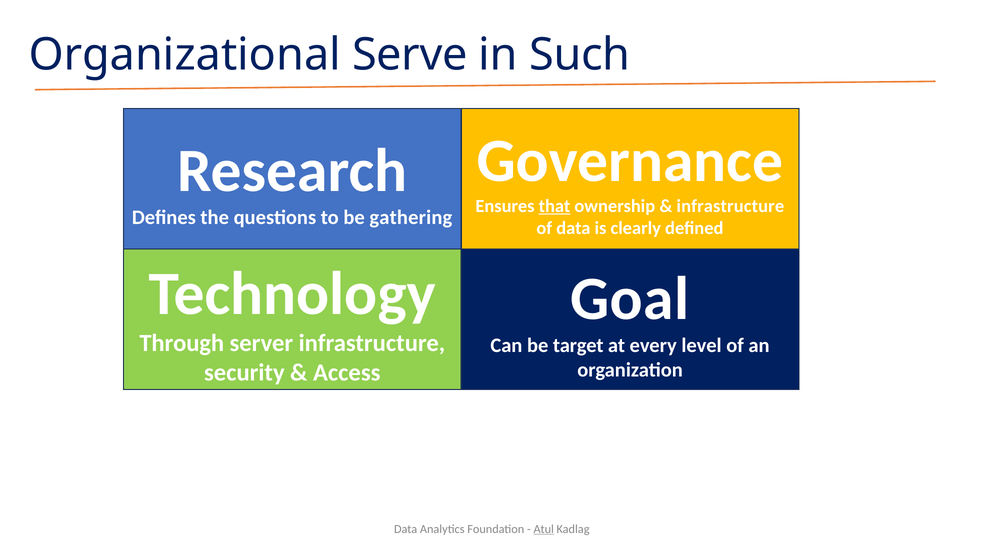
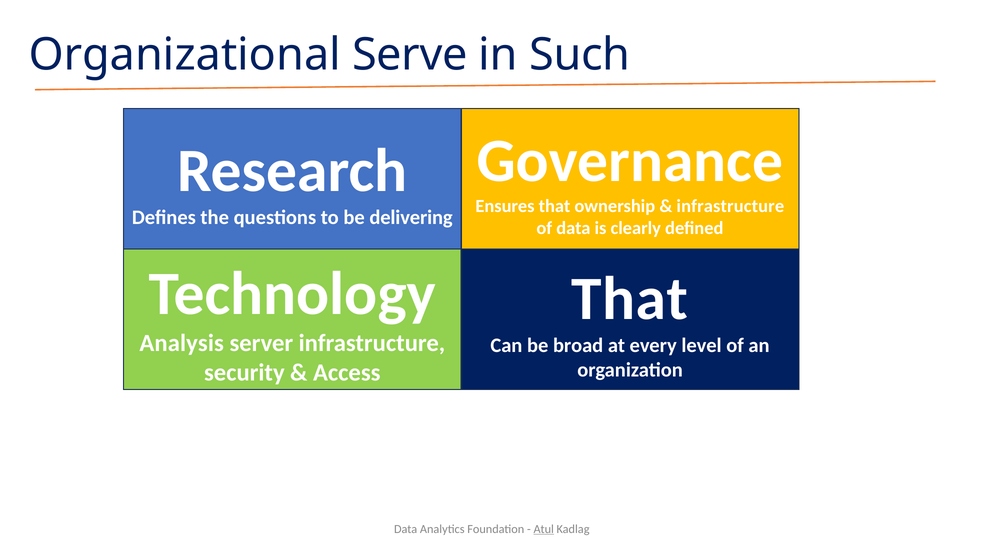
that underline: present -> none (554, 206)
gathering: gathering -> delivering (411, 217)
Goal: Goal -> That (630, 299)
Through: Through -> Analysis (182, 343)
target: target -> broad (578, 345)
